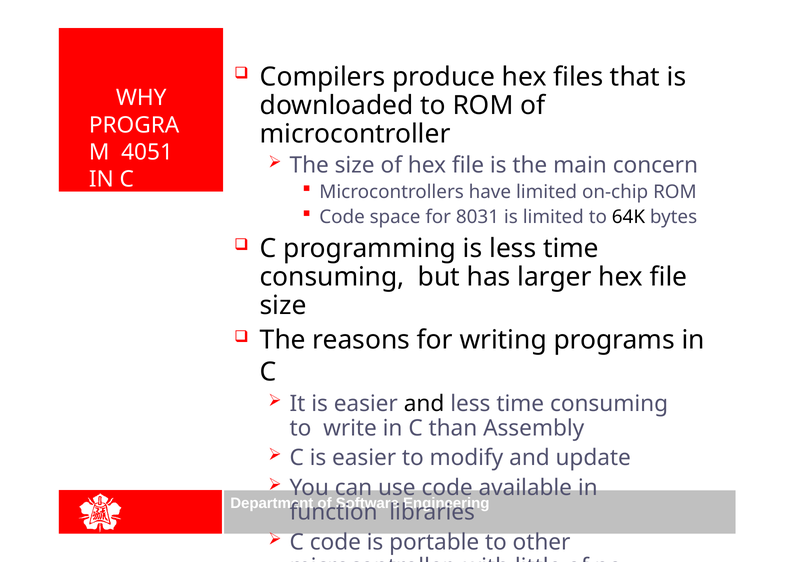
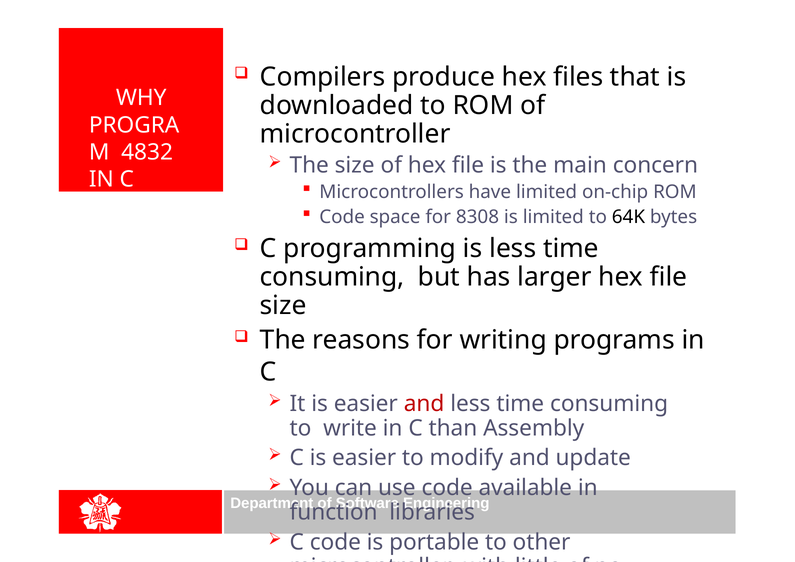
4051: 4051 -> 4832 (147, 152)
8031: 8031 -> 8308 (478, 217)
and colour: black -> red (424, 404)
